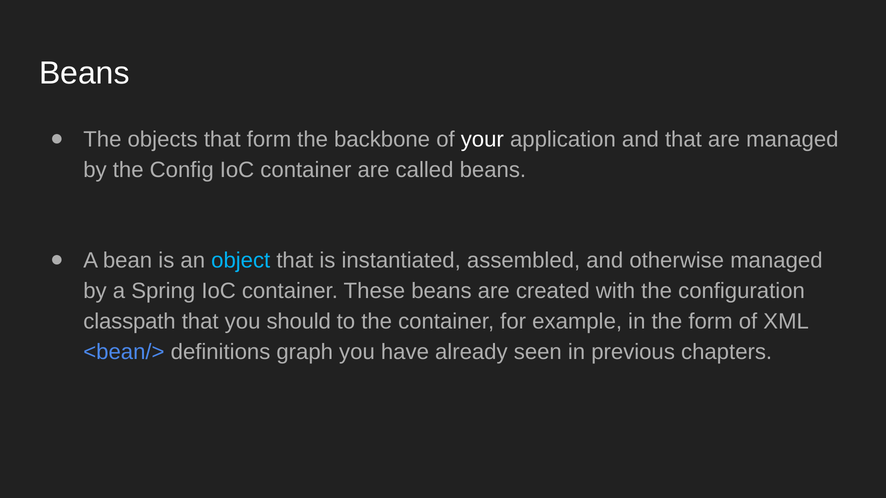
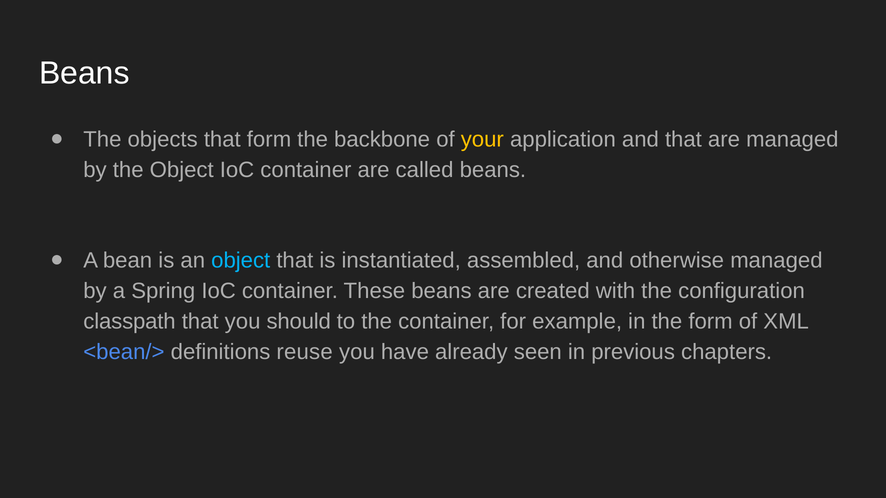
your colour: white -> yellow (482, 139)
the Config: Config -> Object (182, 170)
graph: graph -> reuse (305, 352)
